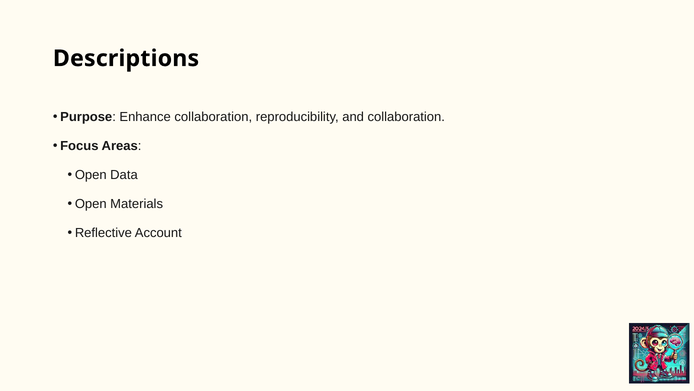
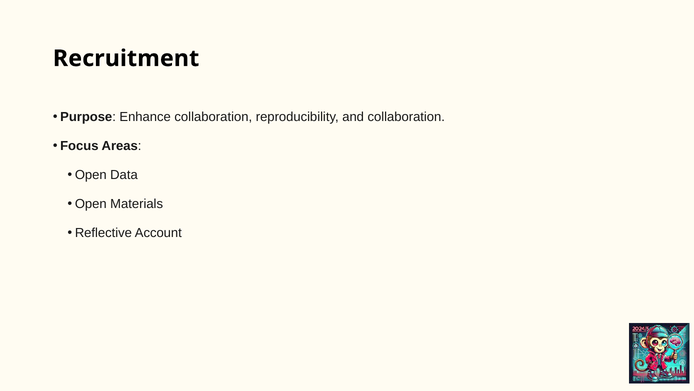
Descriptions: Descriptions -> Recruitment (126, 58)
